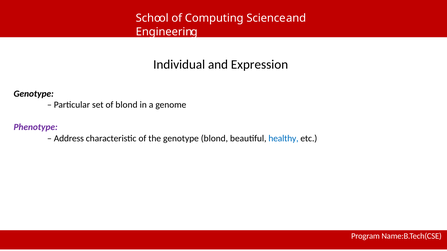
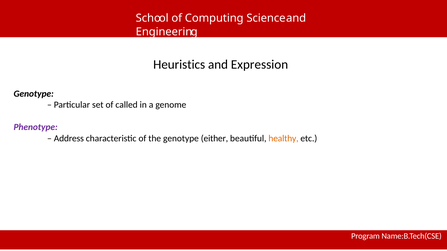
Individual: Individual -> Heuristics (179, 65)
of blond: blond -> called (127, 105)
genotype blond: blond -> either (214, 139)
healthy colour: blue -> orange (283, 139)
